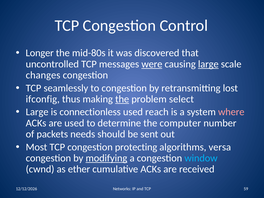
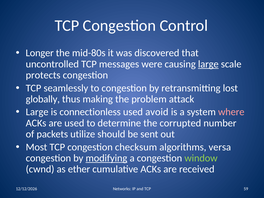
were underline: present -> none (152, 64)
changes: changes -> protects (43, 75)
ifconfig: ifconfig -> globally (43, 99)
the underline: present -> none (122, 99)
select: select -> attack (182, 99)
reach: reach -> avoid (157, 112)
computer: computer -> corrupted (180, 123)
needs: needs -> utilize (83, 134)
protecting: protecting -> checksum (136, 147)
window colour: light blue -> light green (201, 158)
